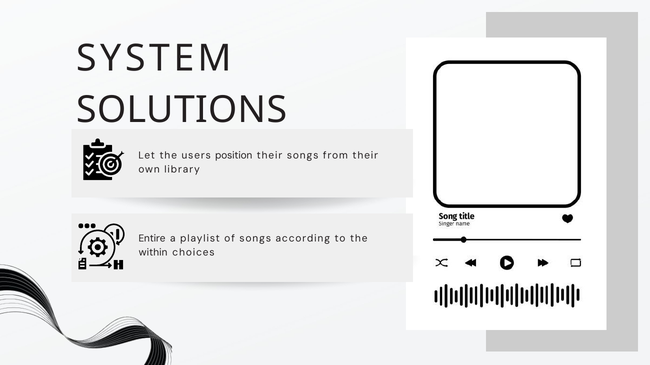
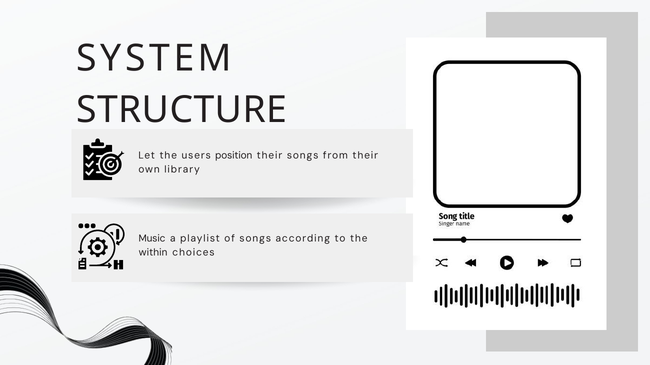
SOLUTIONS: SOLUTIONS -> STRUCTURE (182, 110)
Entire: Entire -> Music (152, 239)
